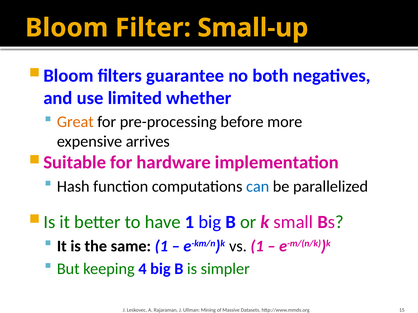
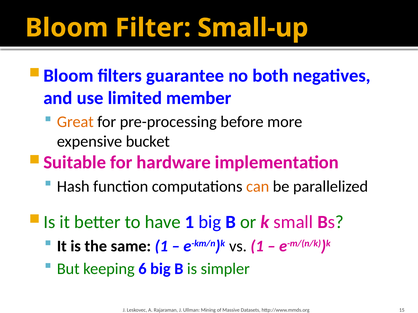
whether: whether -> member (199, 98)
arrives: arrives -> bucket (148, 142)
can colour: blue -> orange (258, 187)
4: 4 -> 6 (142, 269)
